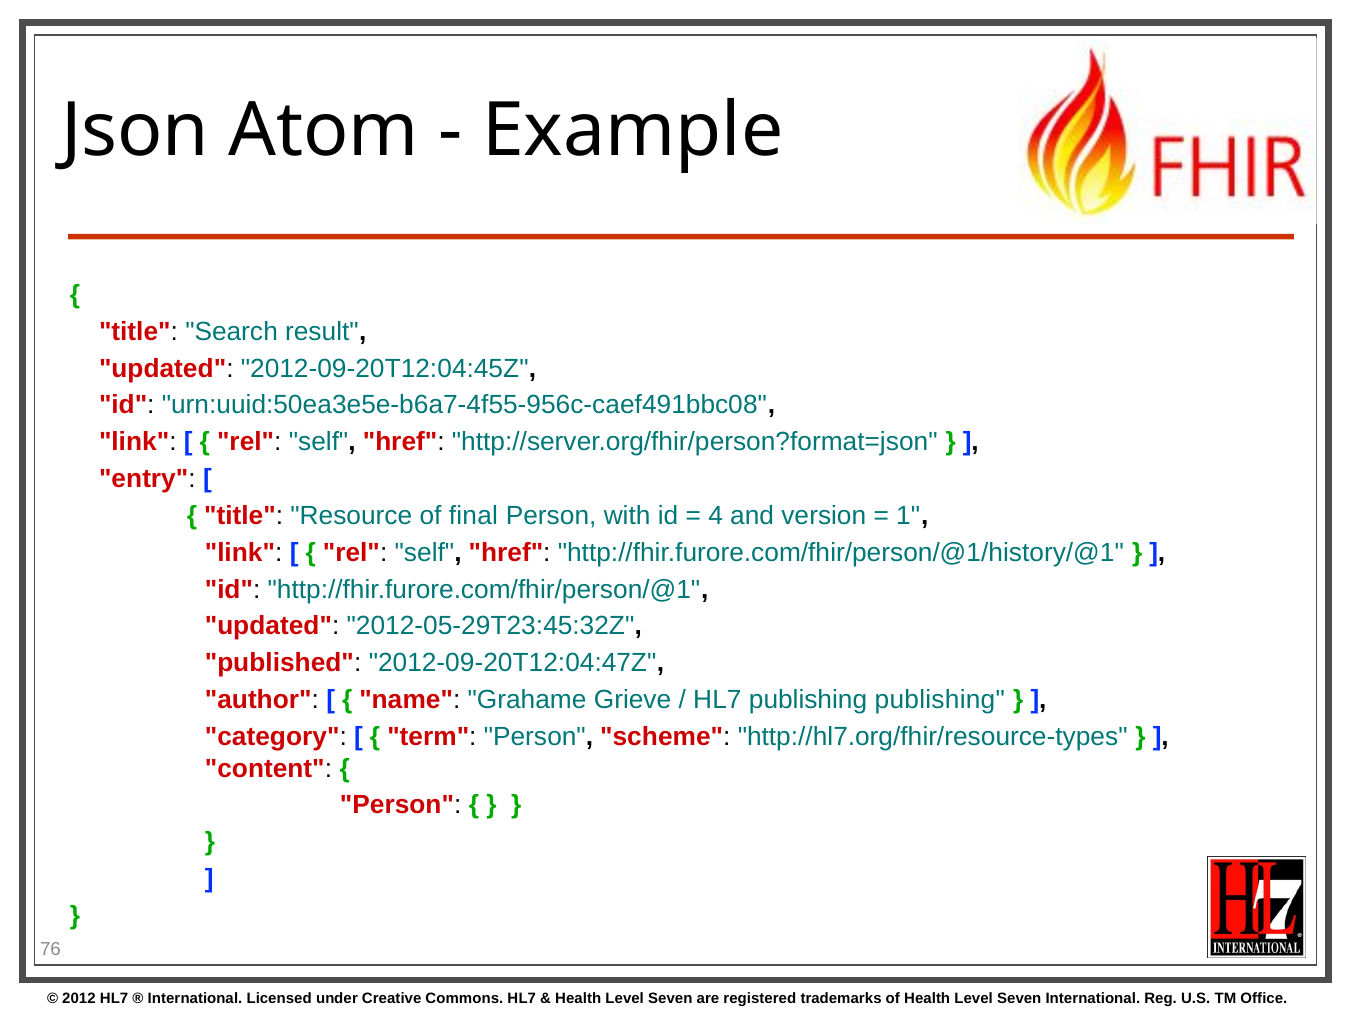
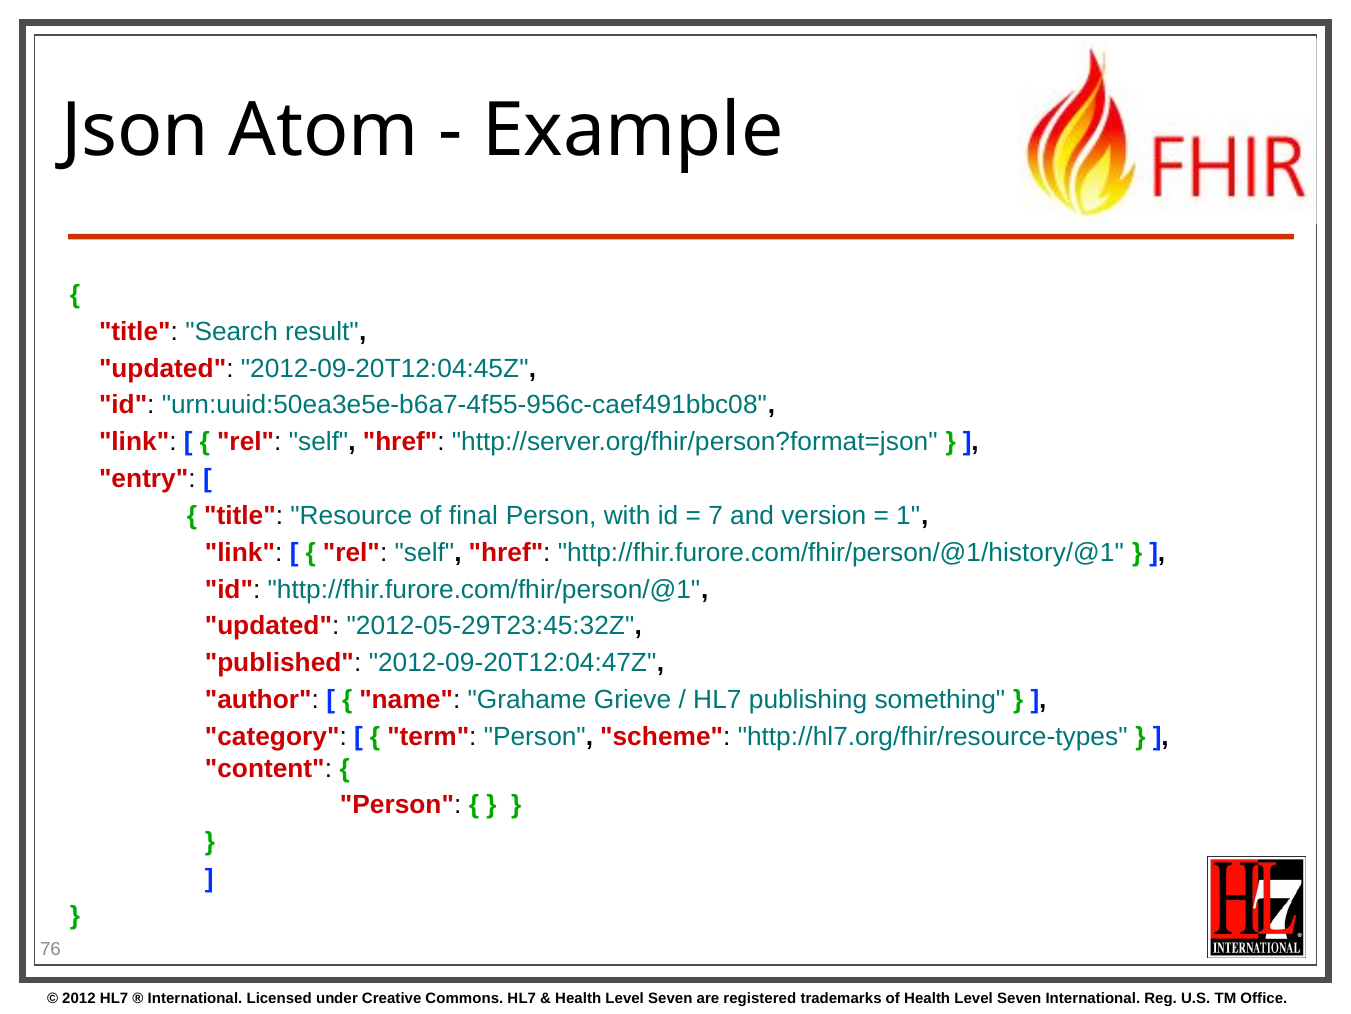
4: 4 -> 7 (716, 515)
publishing publishing: publishing -> something (940, 699)
